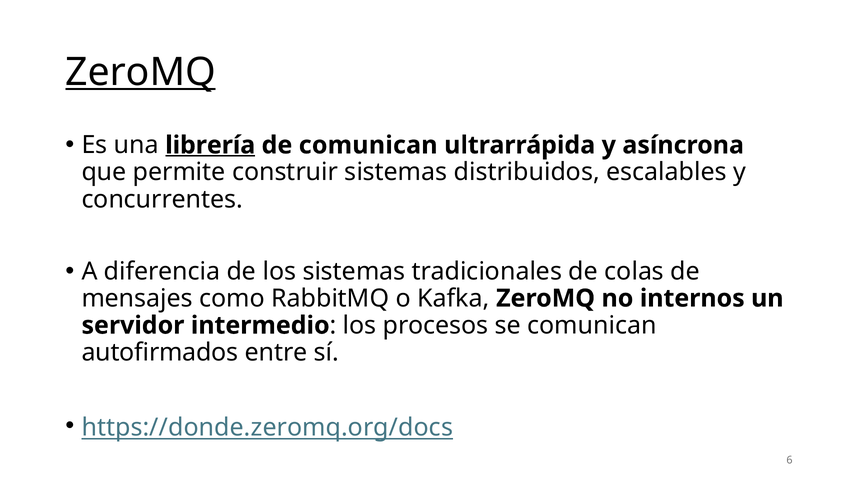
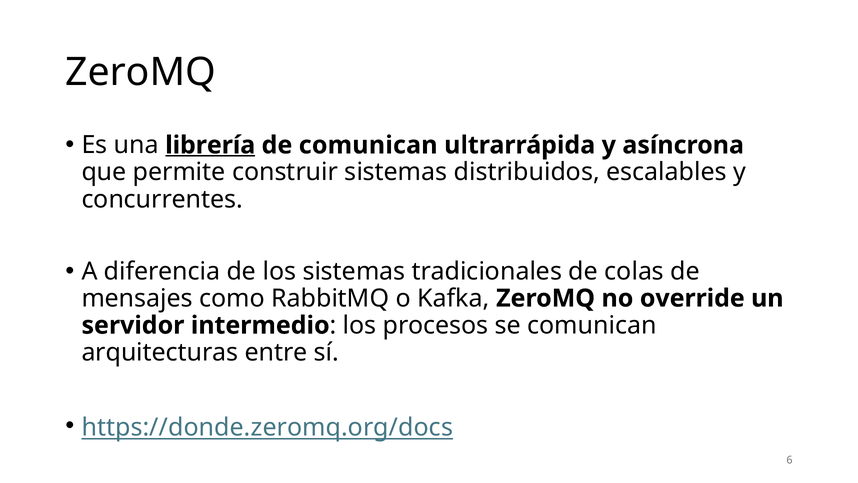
ZeroMQ underline: present -> none (141, 72)
internos: internos -> override (692, 298)
autofirmados: autofirmados -> arquitecturas (160, 352)
